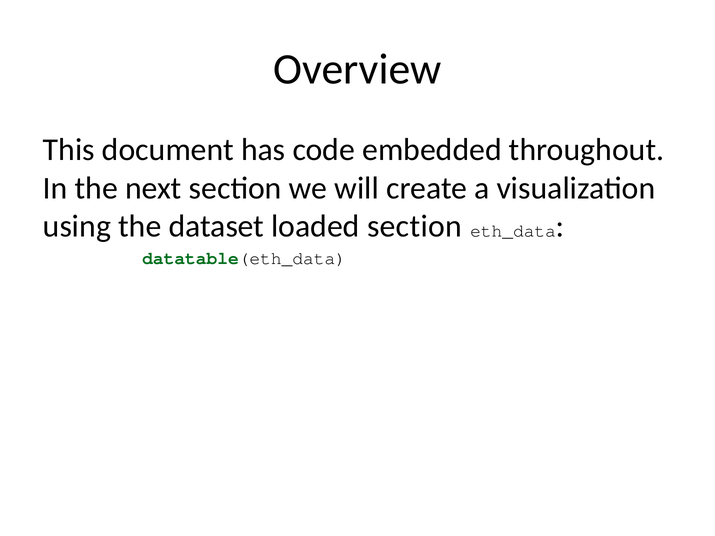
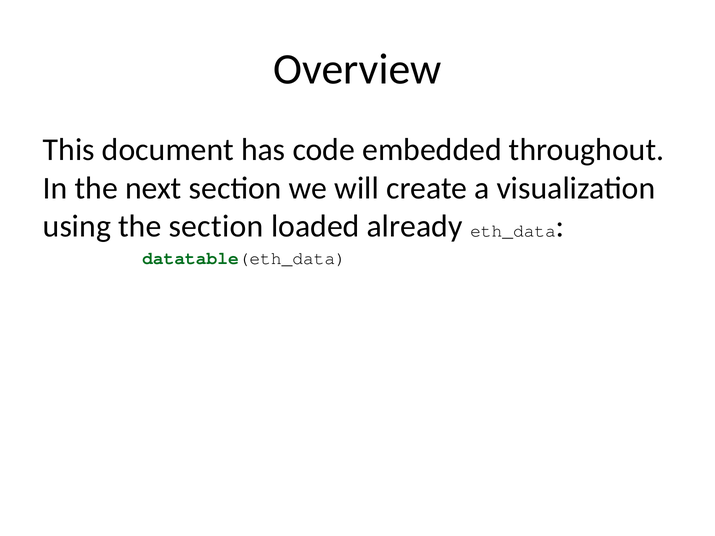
the dataset: dataset -> section (216, 226)
loaded section: section -> already (415, 226)
